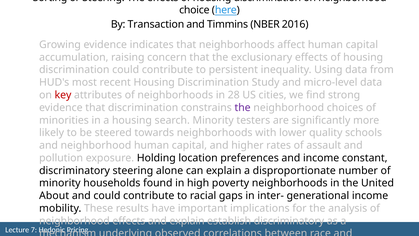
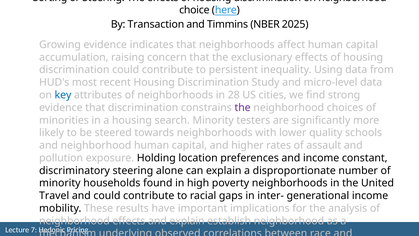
2016: 2016 -> 2025 (295, 24)
key colour: red -> blue (63, 95)
About: About -> Travel (54, 195)
establish discriminatory: discriminatory -> neighborhood (289, 221)
